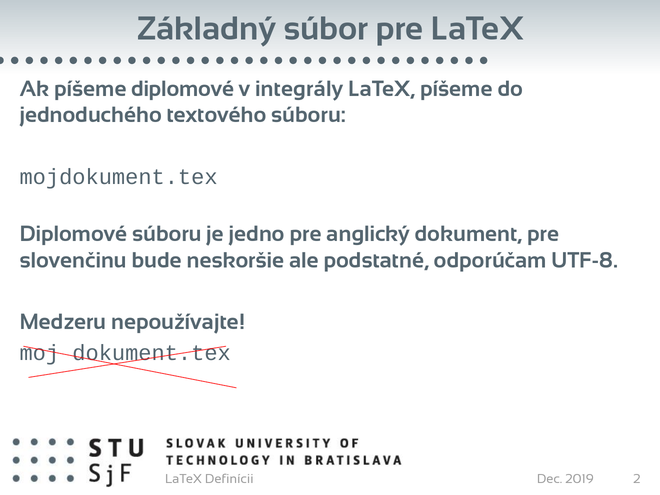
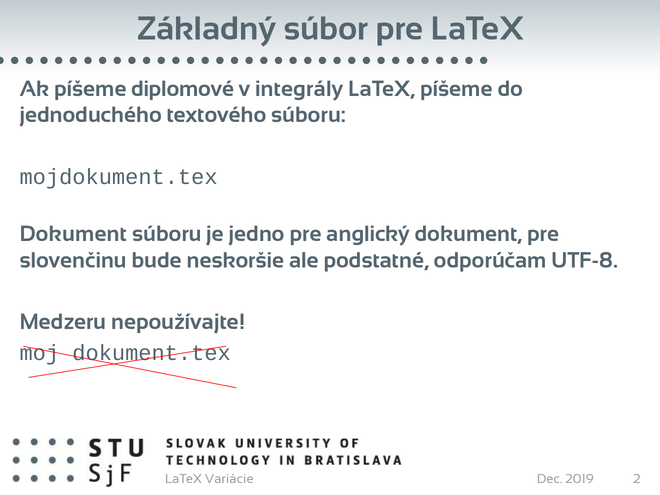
Diplomové: Diplomové -> Dokument (73, 234)
Definícii: Definícii -> Variácie (229, 479)
